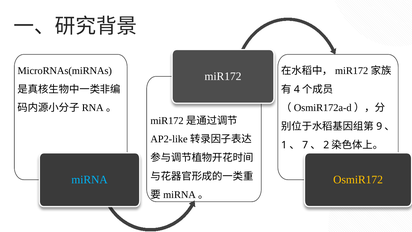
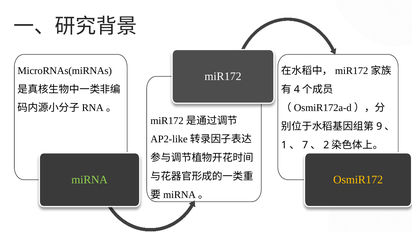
miRNA colour: light blue -> light green (90, 179)
